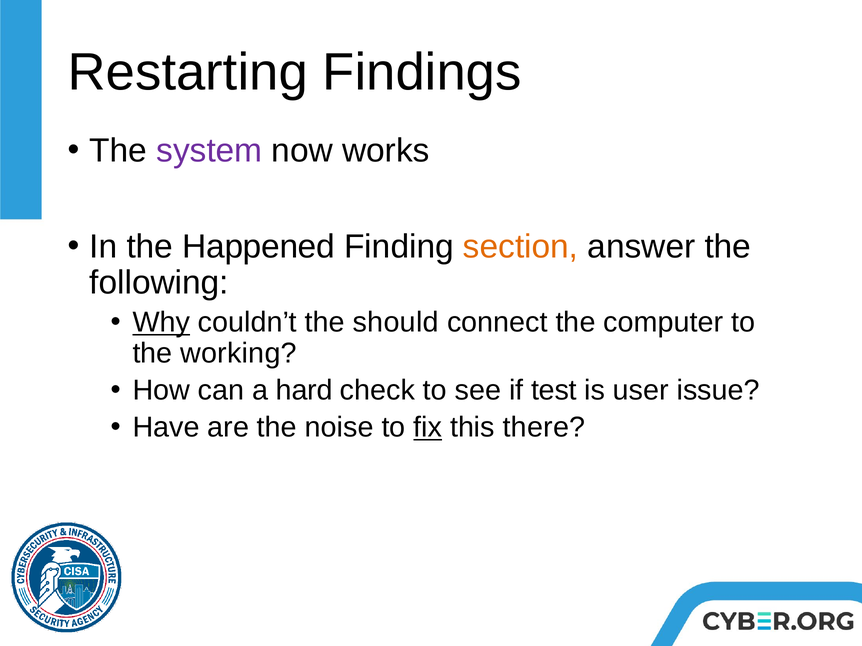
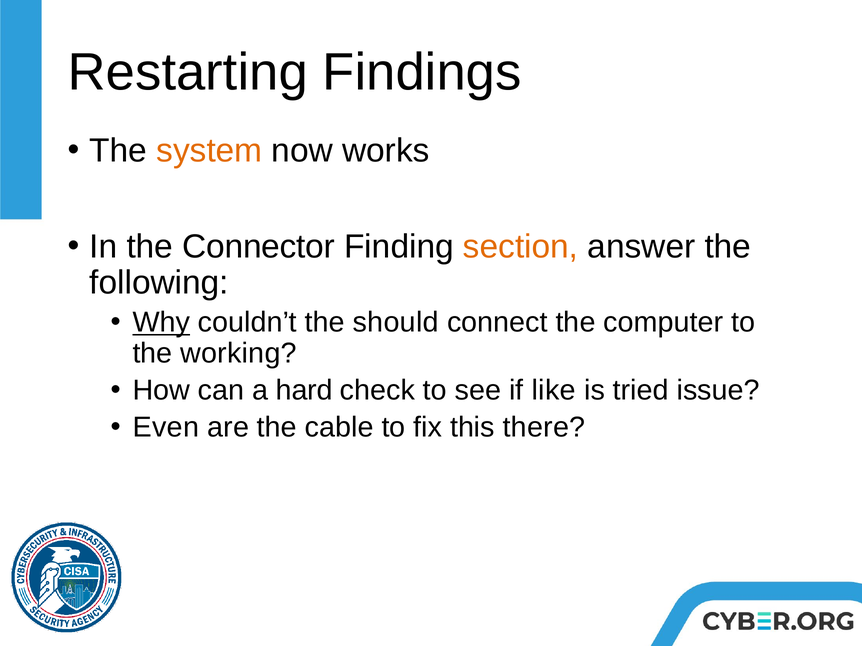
system colour: purple -> orange (209, 151)
Happened: Happened -> Connector (259, 247)
test: test -> like (554, 391)
user: user -> tried (641, 391)
Have: Have -> Even (166, 428)
noise: noise -> cable (339, 428)
fix underline: present -> none (428, 428)
